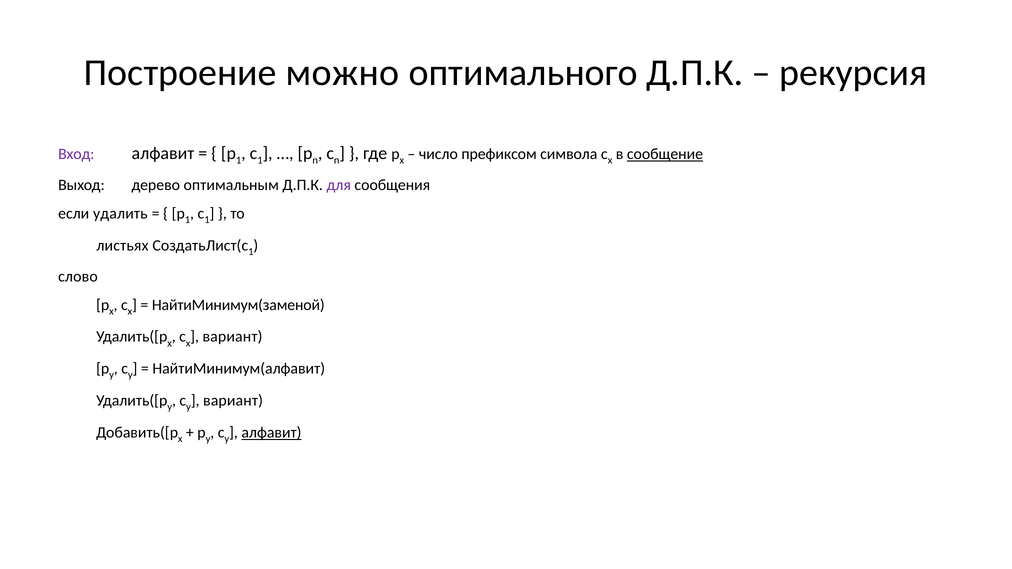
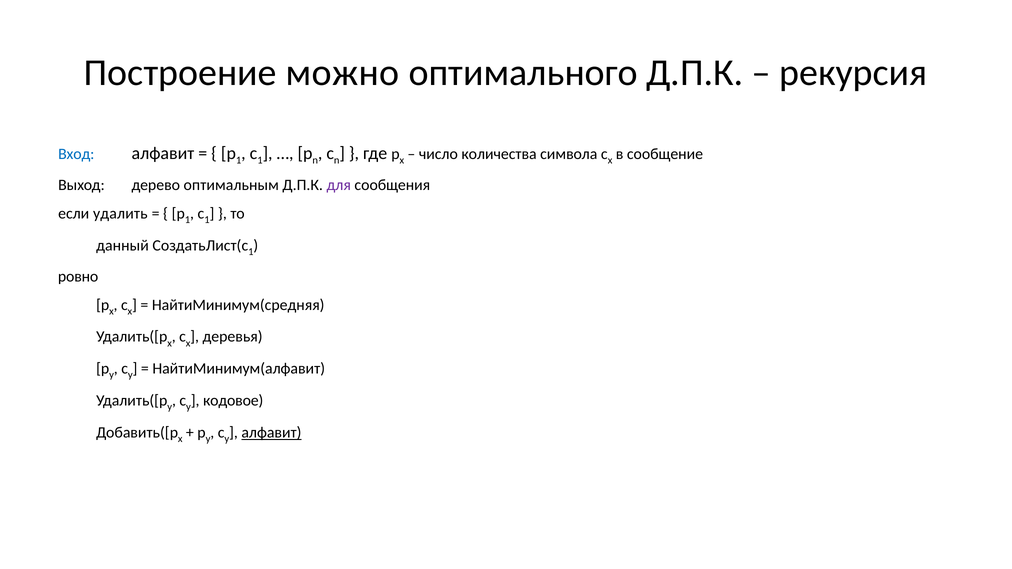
Вход colour: purple -> blue (76, 154)
префиксом: префиксом -> количества (499, 154)
сообщение underline: present -> none (665, 154)
листьях: листьях -> данный (122, 246)
слово: слово -> ровно (78, 276)
НайтиМинимум(заменой: НайтиМинимум(заменой -> НайтиМинимум(средняя (238, 305)
вариант: вариант -> деревья (233, 337)
вариант: вариант -> кодовое (233, 401)
